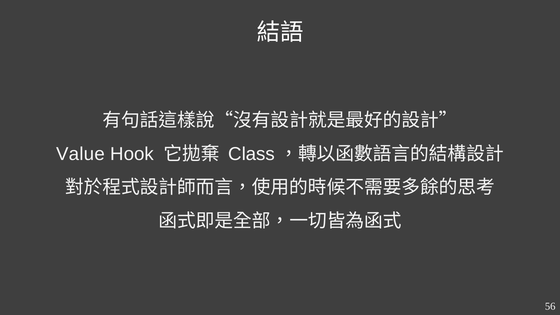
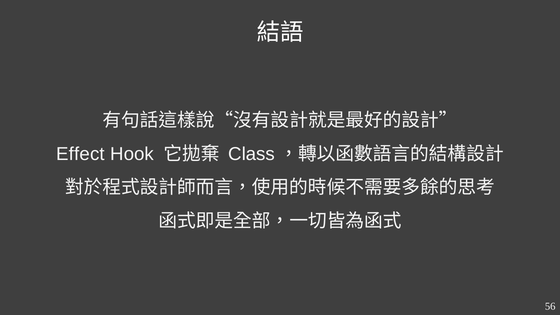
Value: Value -> Effect (81, 154)
